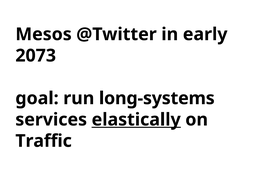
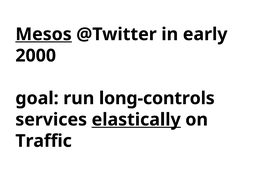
Mesos underline: none -> present (44, 34)
2073: 2073 -> 2000 (36, 56)
long-systems: long-systems -> long-controls (157, 98)
